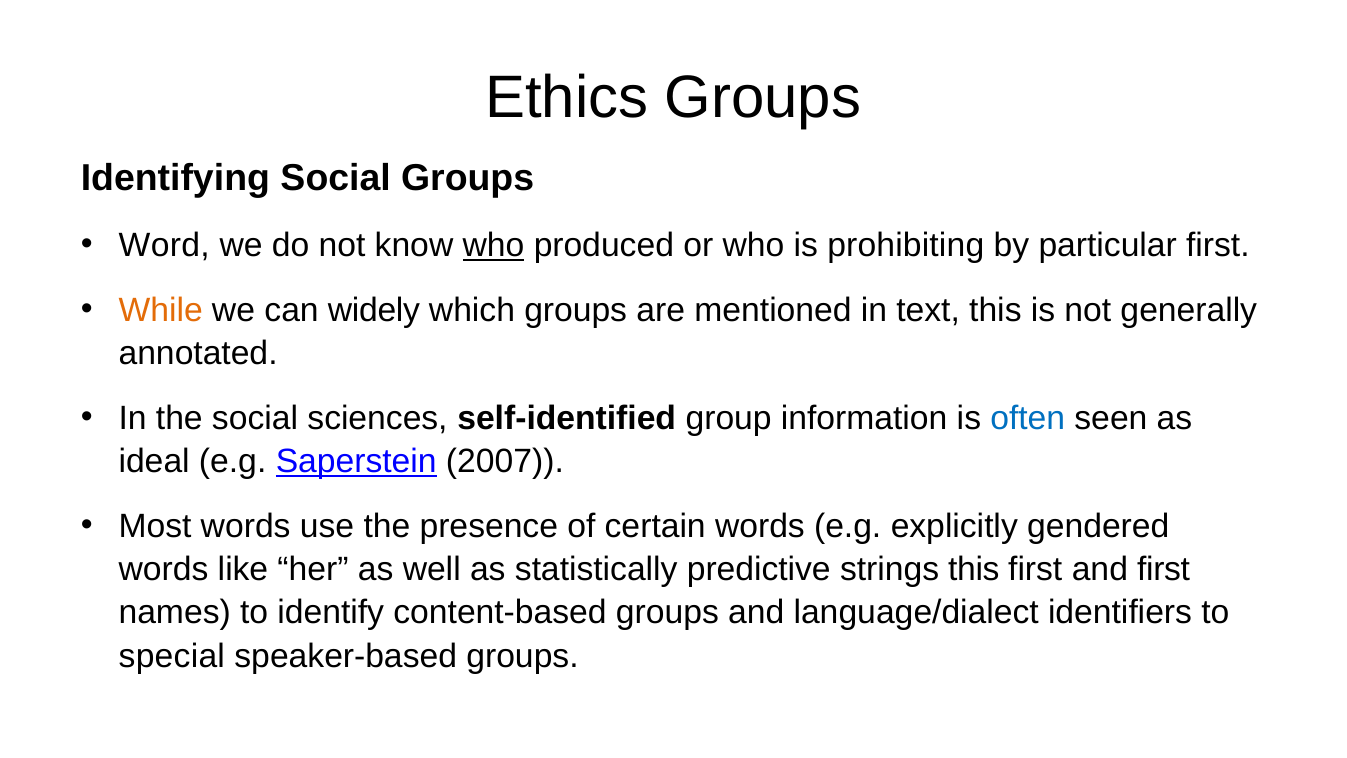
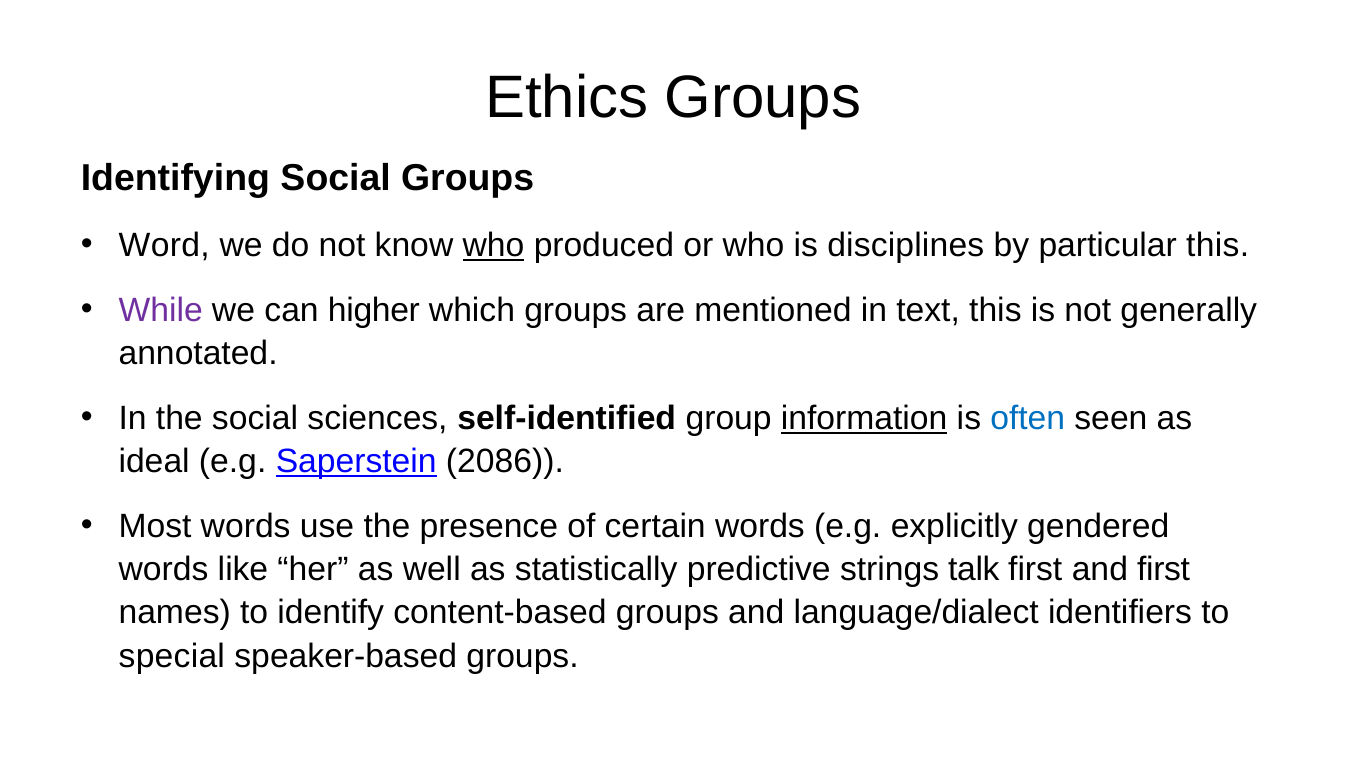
prohibiting: prohibiting -> disciplines (906, 245)
particular first: first -> this (1218, 245)
While colour: orange -> purple (161, 310)
widely: widely -> higher (374, 310)
information underline: none -> present (864, 418)
2007: 2007 -> 2086 (505, 461)
strings this: this -> talk (974, 569)
